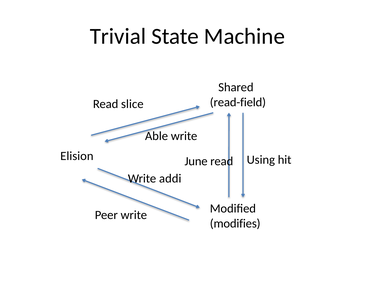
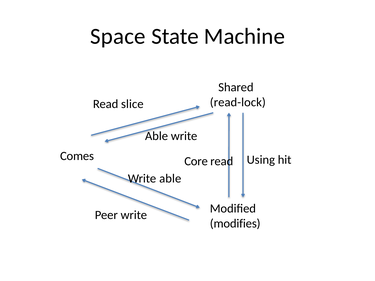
Trivial: Trivial -> Space (118, 36)
read-field: read-field -> read-lock (238, 102)
Elision: Elision -> Comes (77, 156)
June: June -> Core (196, 161)
addi: addi -> able (170, 179)
